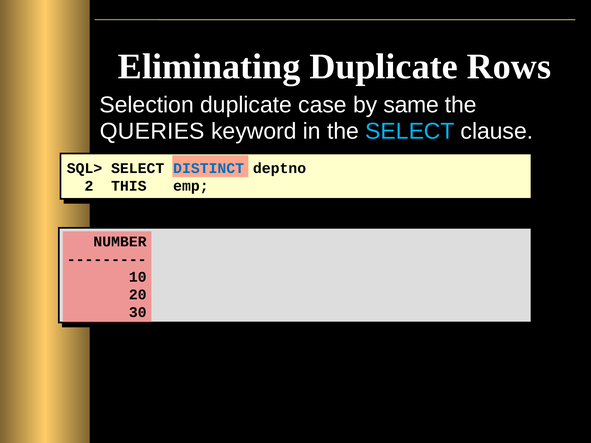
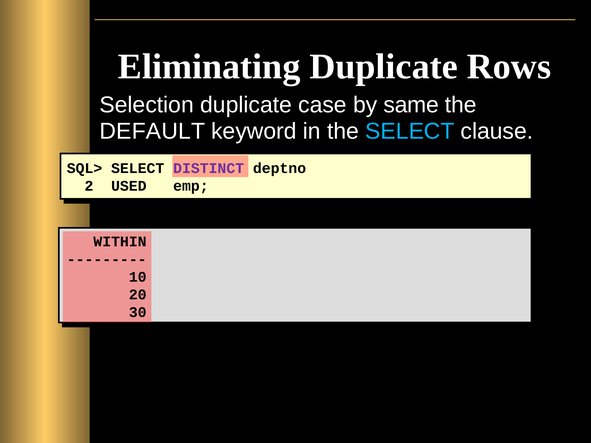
QUERIES: QUERIES -> DEFAULT (152, 131)
DISTINCT colour: blue -> purple (209, 168)
THIS: THIS -> USED (129, 186)
NUMBER: NUMBER -> WITHIN (120, 242)
